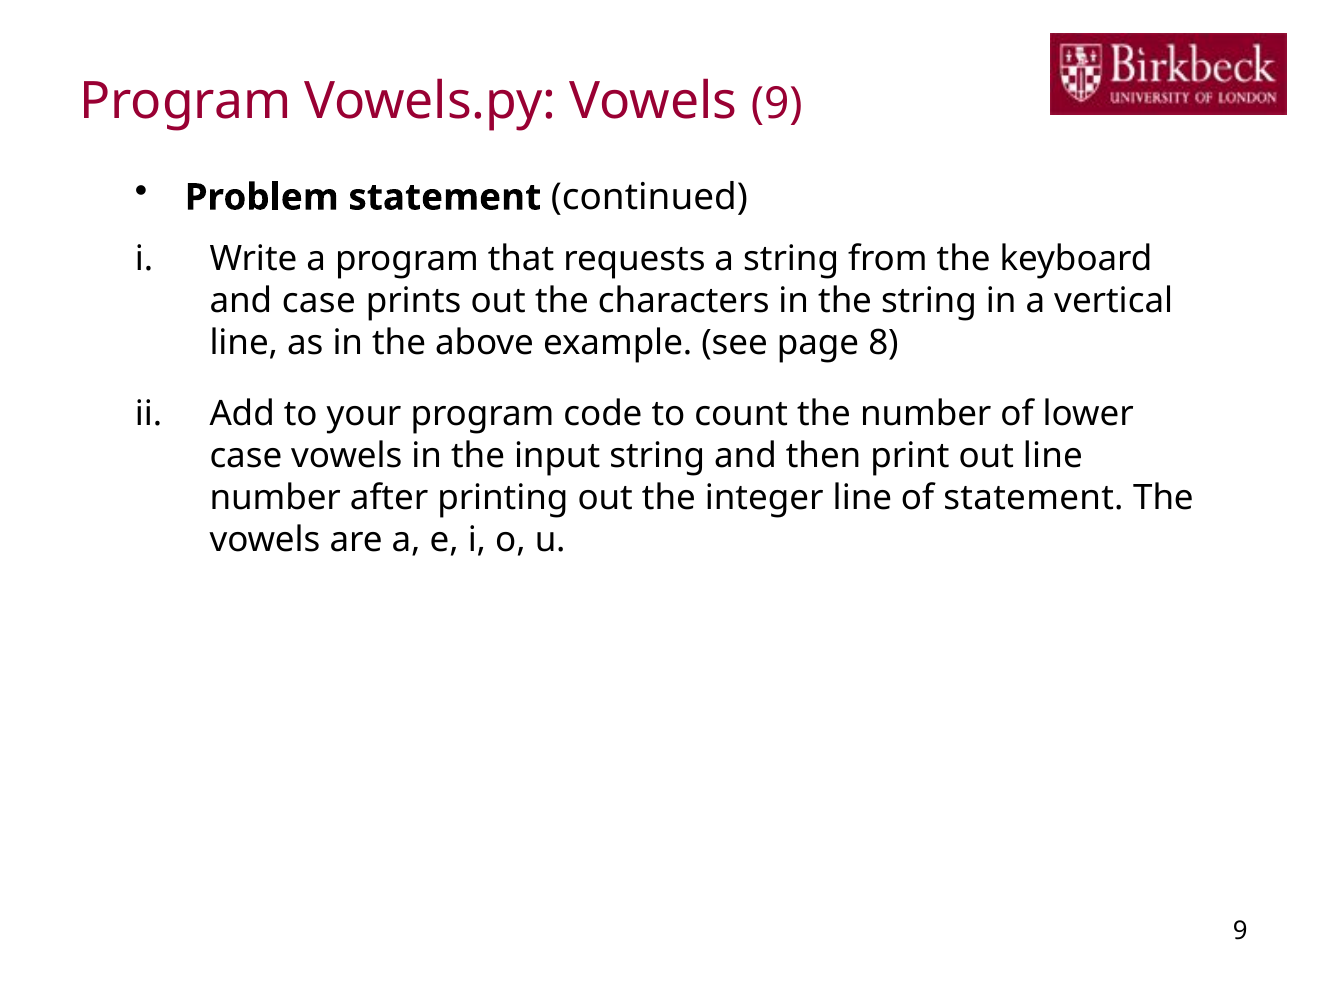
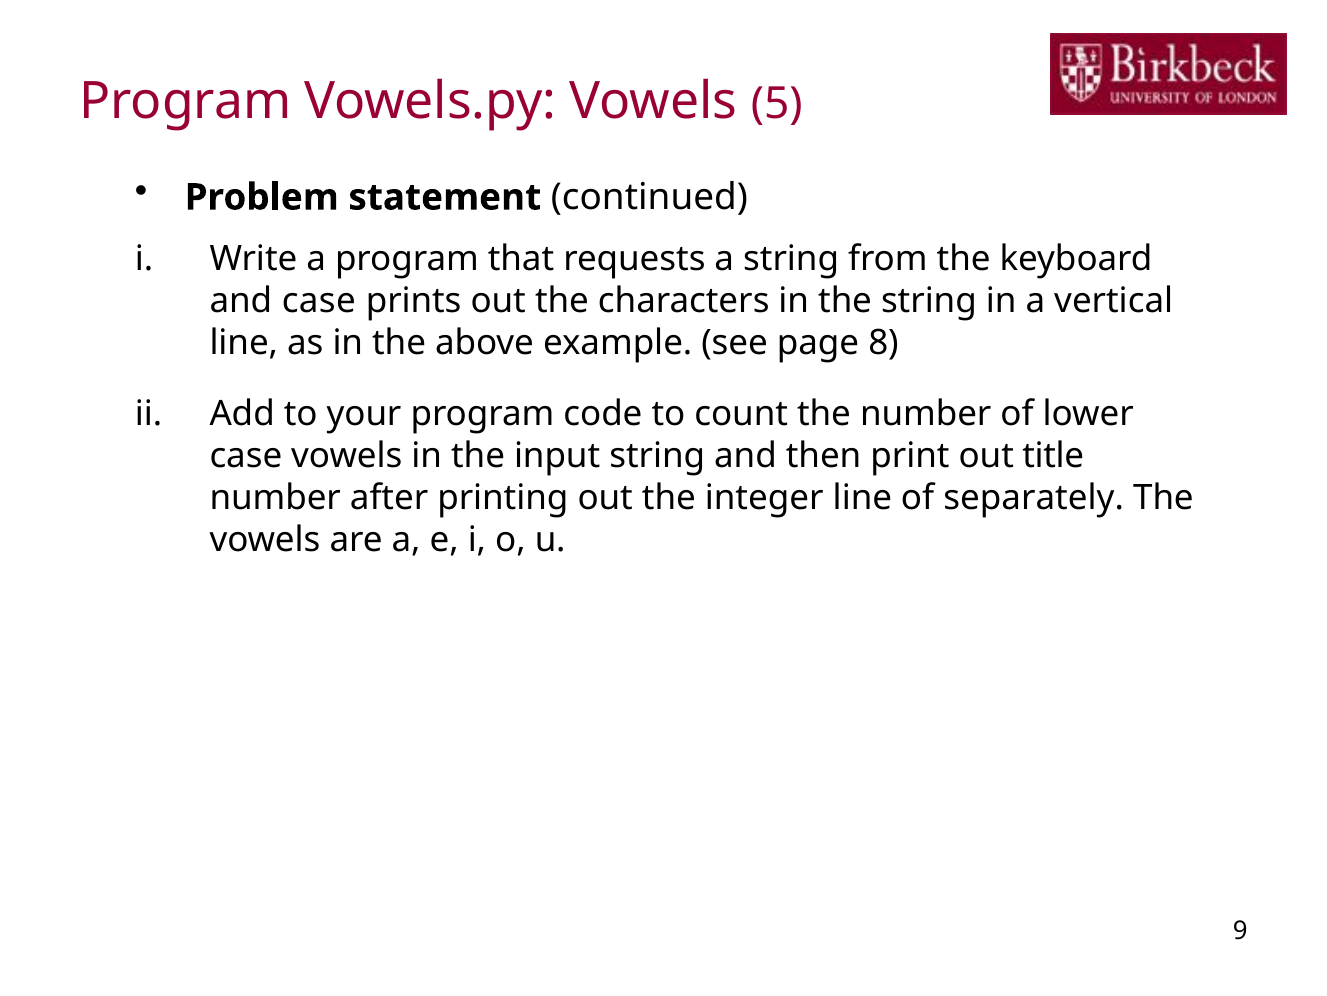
Vowels 9: 9 -> 5 (777, 103)
out line: line -> title (1053, 455)
of statement: statement -> separately (1034, 497)
